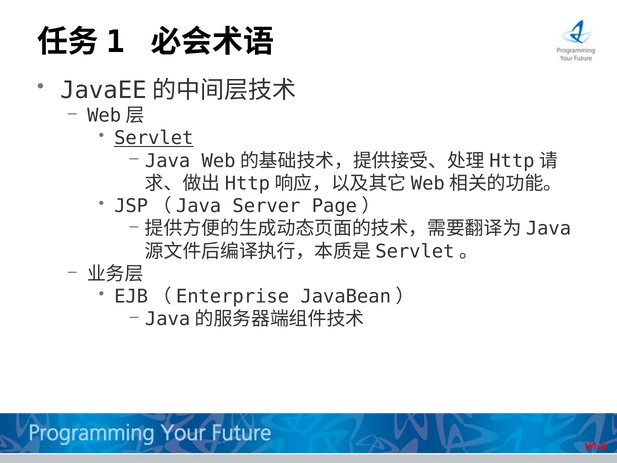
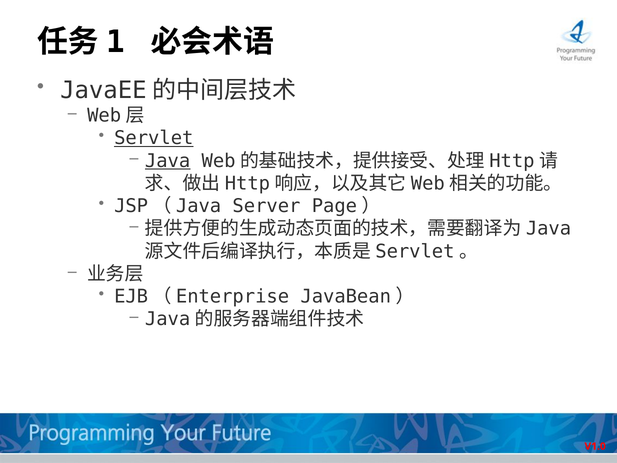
Java underline: none -> present (168, 161)
